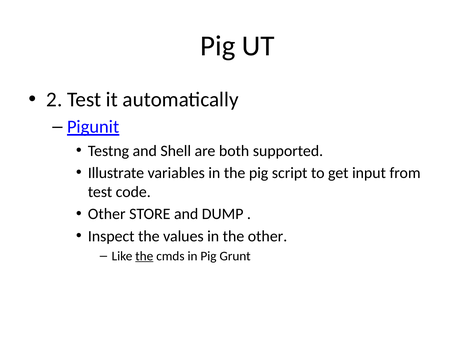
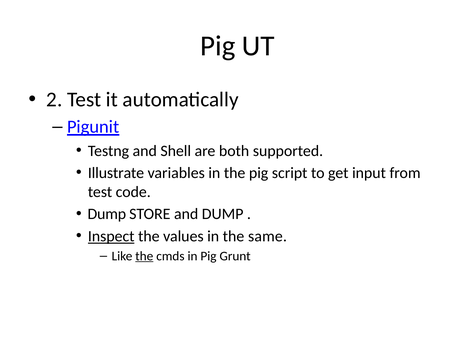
Other: Other -> Dump (107, 214)
Inspect underline: none -> present (111, 236)
the other: other -> same (267, 236)
